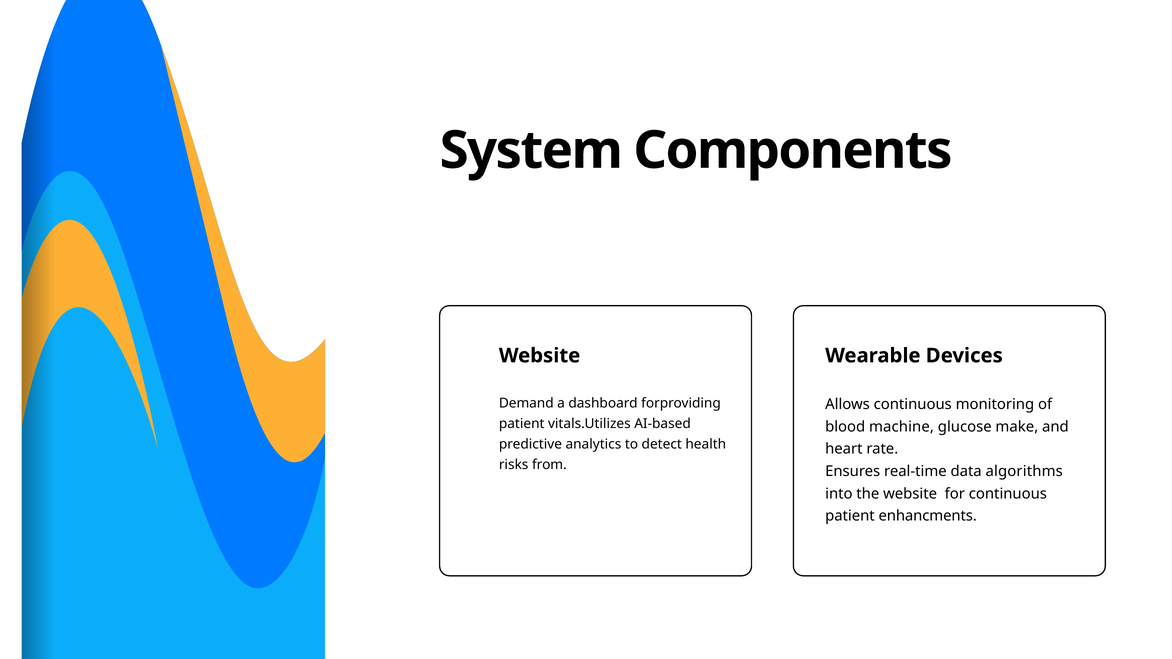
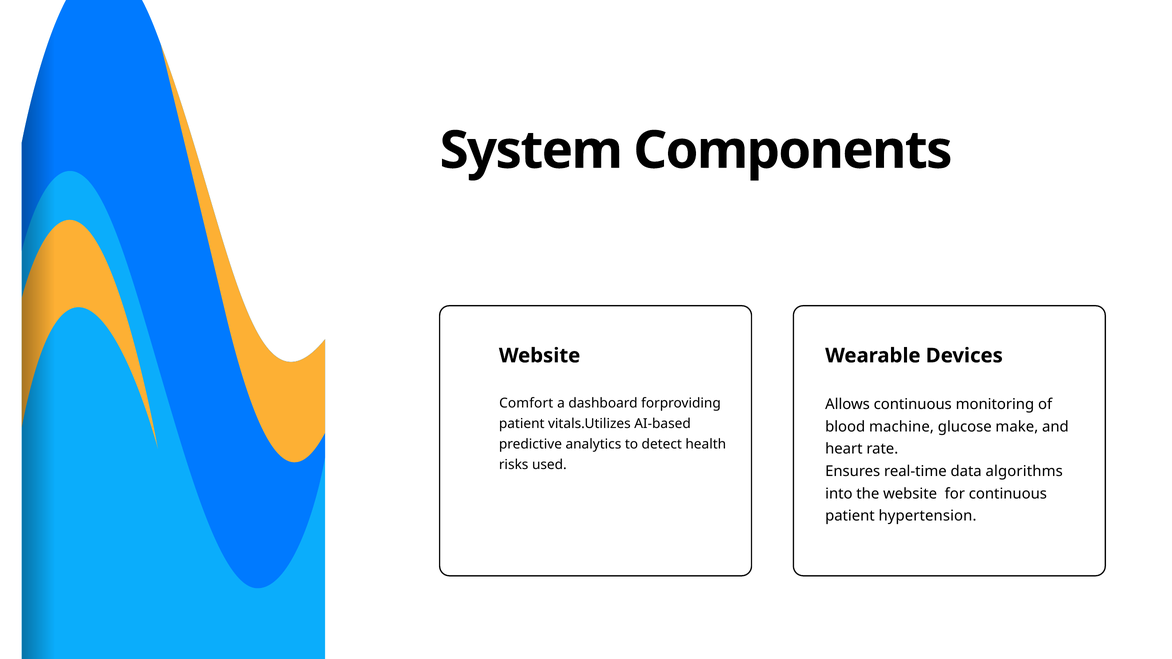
Demand: Demand -> Comfort (526, 403)
from: from -> used (549, 465)
enhancments: enhancments -> hypertension (928, 516)
